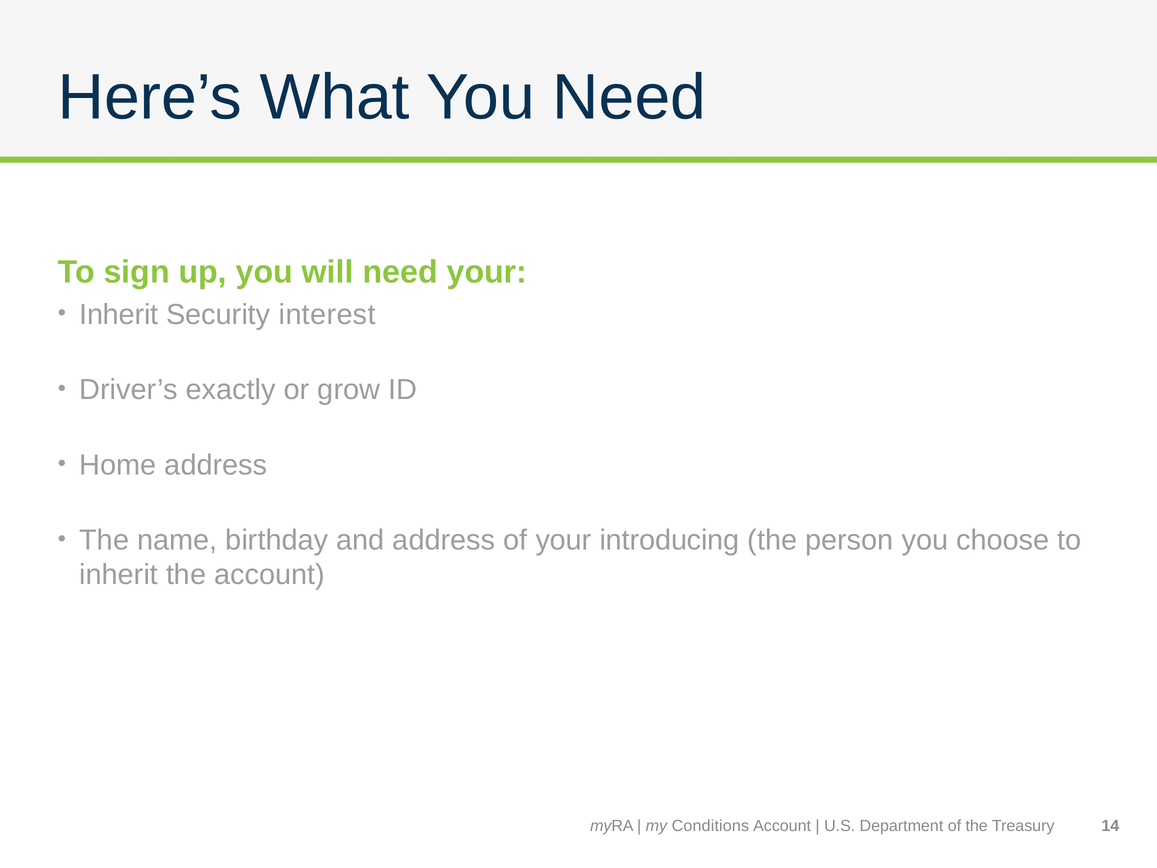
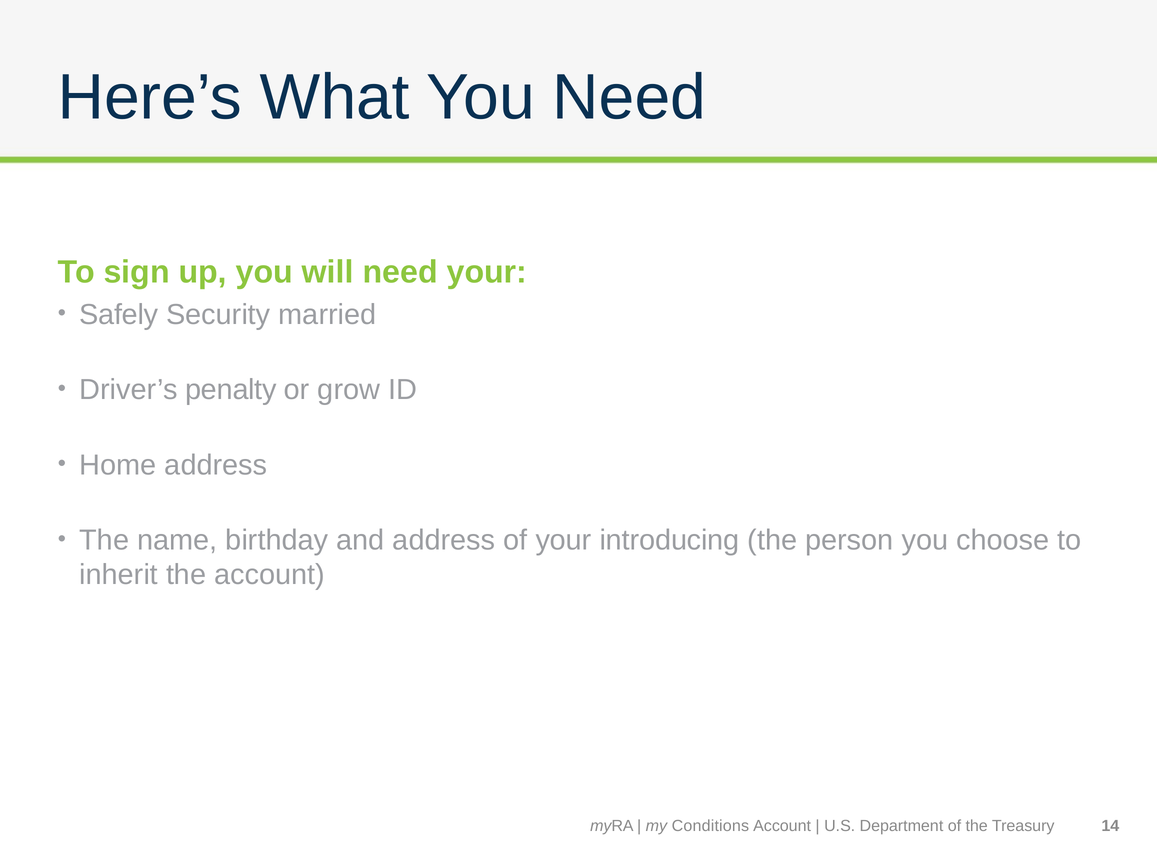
Inherit: Inherit -> Safely (119, 314)
interest: interest -> married (327, 314)
exactly: exactly -> penalty (231, 390)
